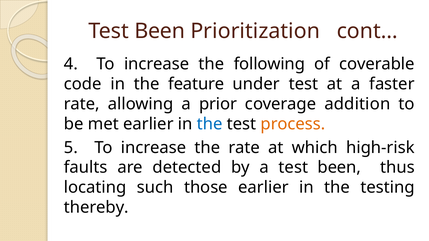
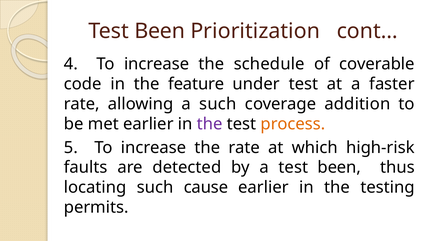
following: following -> schedule (269, 64)
a prior: prior -> such (218, 104)
the colour: blue -> purple (210, 124)
those: those -> cause (206, 188)
thereby: thereby -> permits (96, 208)
